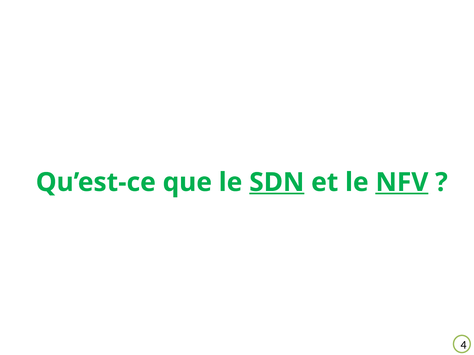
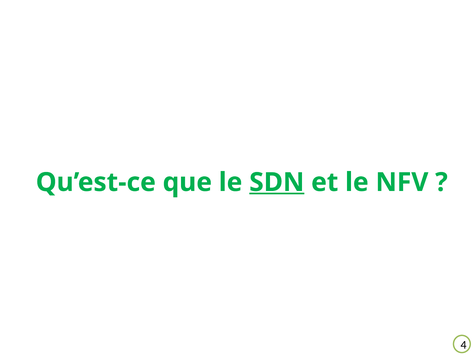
NFV underline: present -> none (402, 183)
